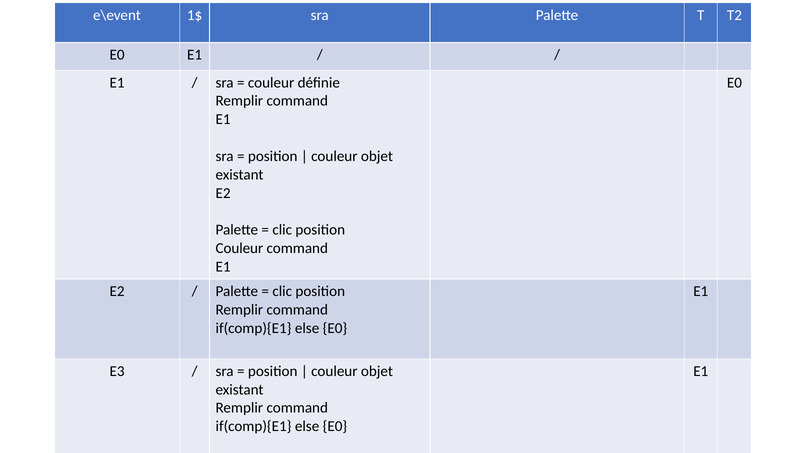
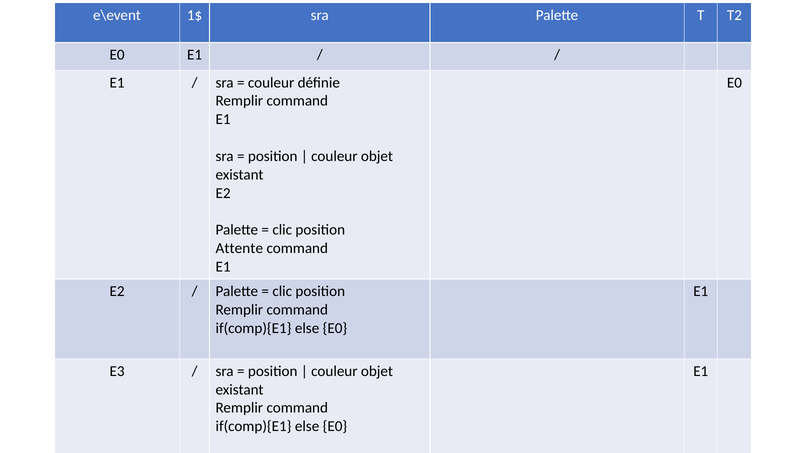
Couleur: Couleur -> Attente (239, 249)
